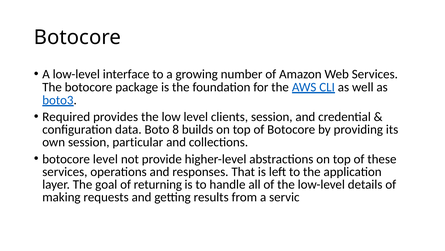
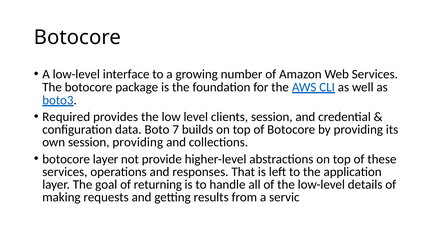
8: 8 -> 7 (176, 129)
session particular: particular -> providing (138, 142)
botocore level: level -> layer (106, 159)
